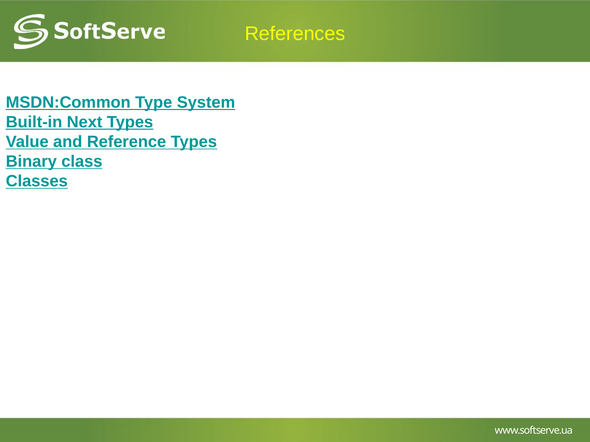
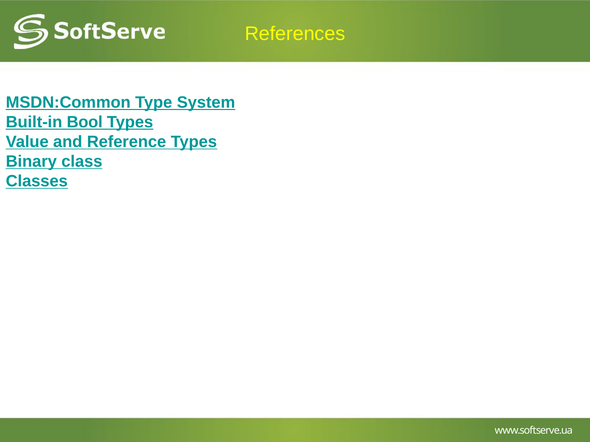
Next: Next -> Bool (85, 122)
